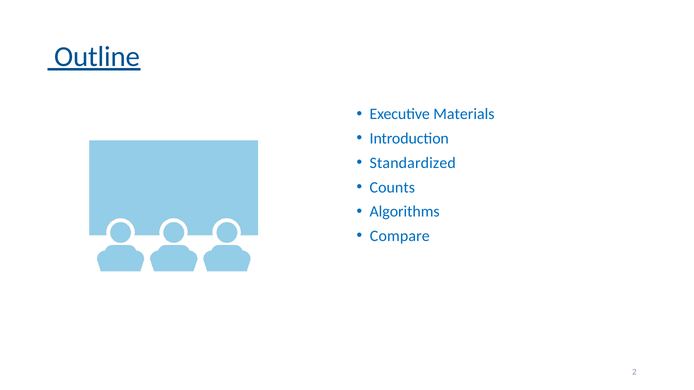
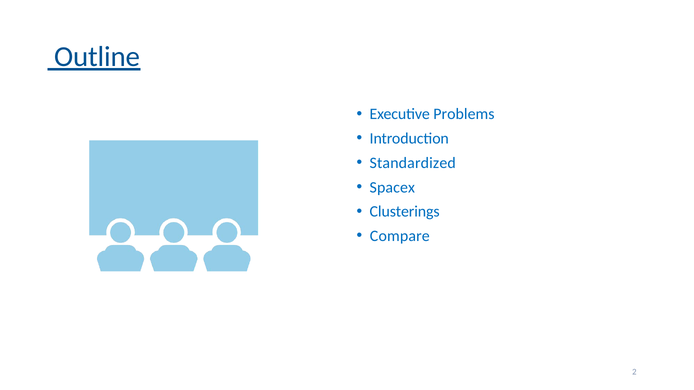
Materials: Materials -> Problems (464, 114)
Counts: Counts -> Spacex (392, 187)
Algorithms: Algorithms -> Clusterings (405, 212)
